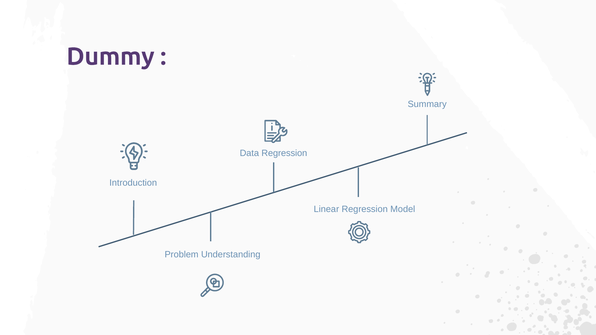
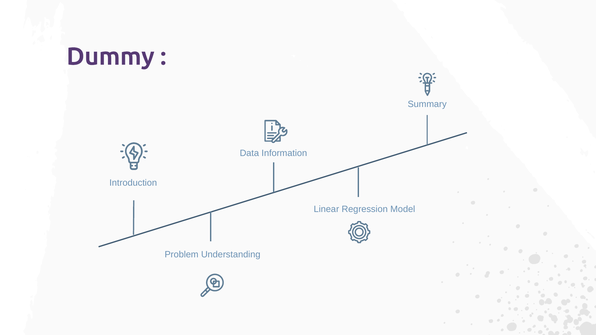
Data Regression: Regression -> Information (284, 153)
